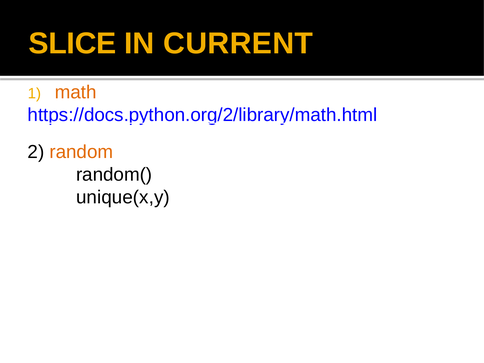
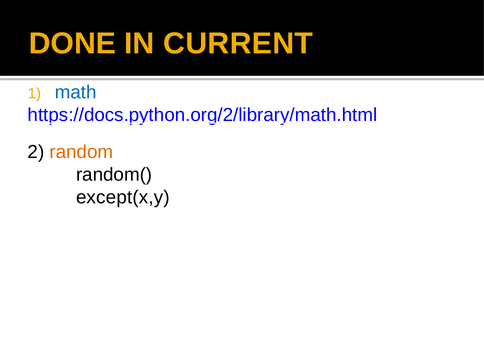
SLICE: SLICE -> DONE (72, 43)
math colour: orange -> blue (76, 92)
unique(x,y: unique(x,y -> except(x,y (123, 197)
